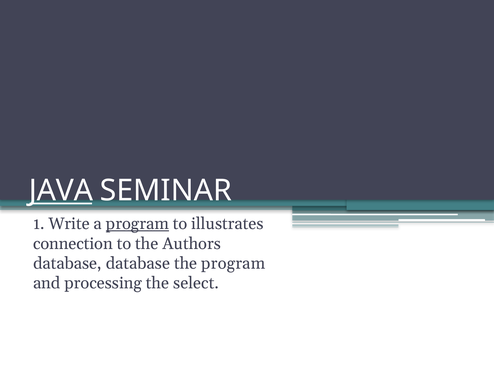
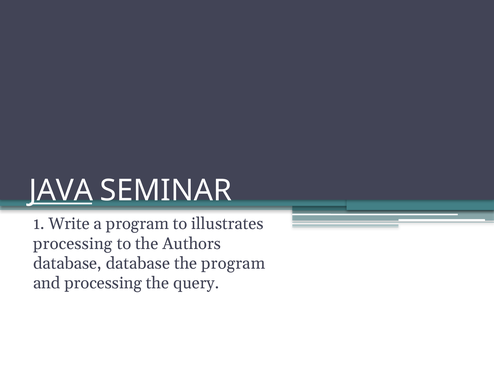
program underline: present -> none (137, 224)
connection: connection -> processing (73, 244)
select: select -> query (196, 283)
